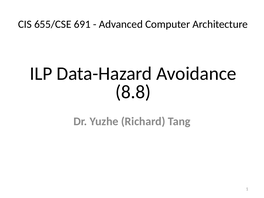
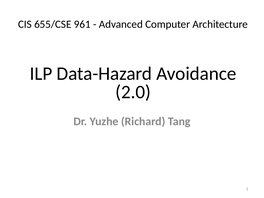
691: 691 -> 961 (82, 24)
8.8: 8.8 -> 2.0 (133, 92)
